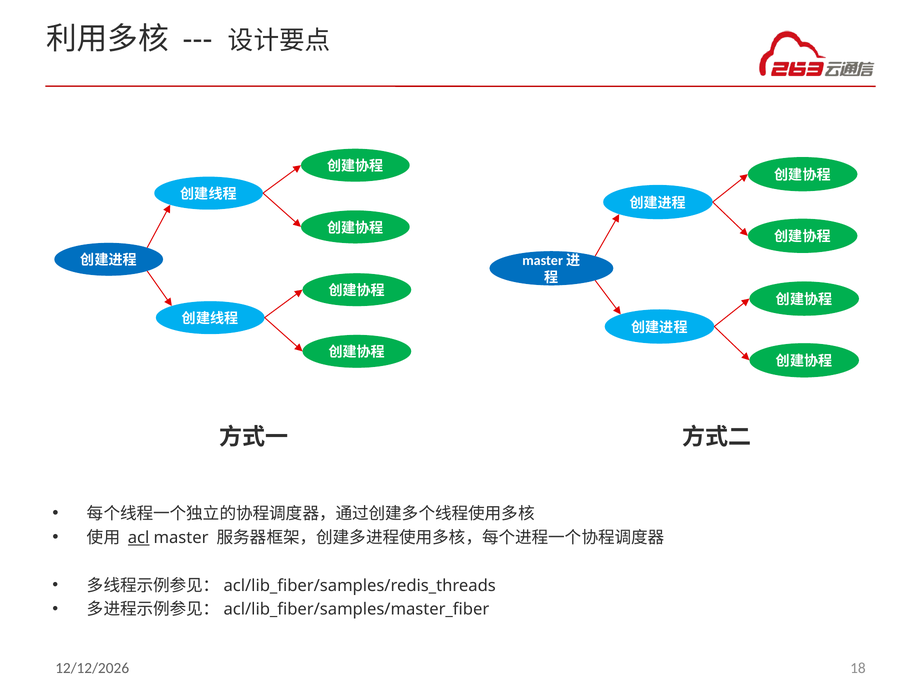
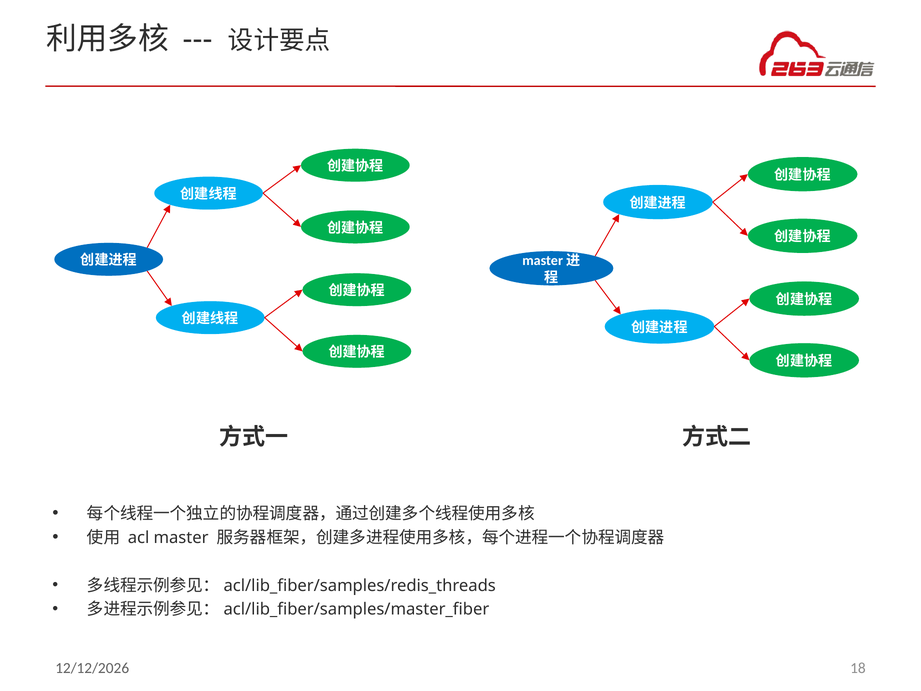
acl underline: present -> none (139, 537)
